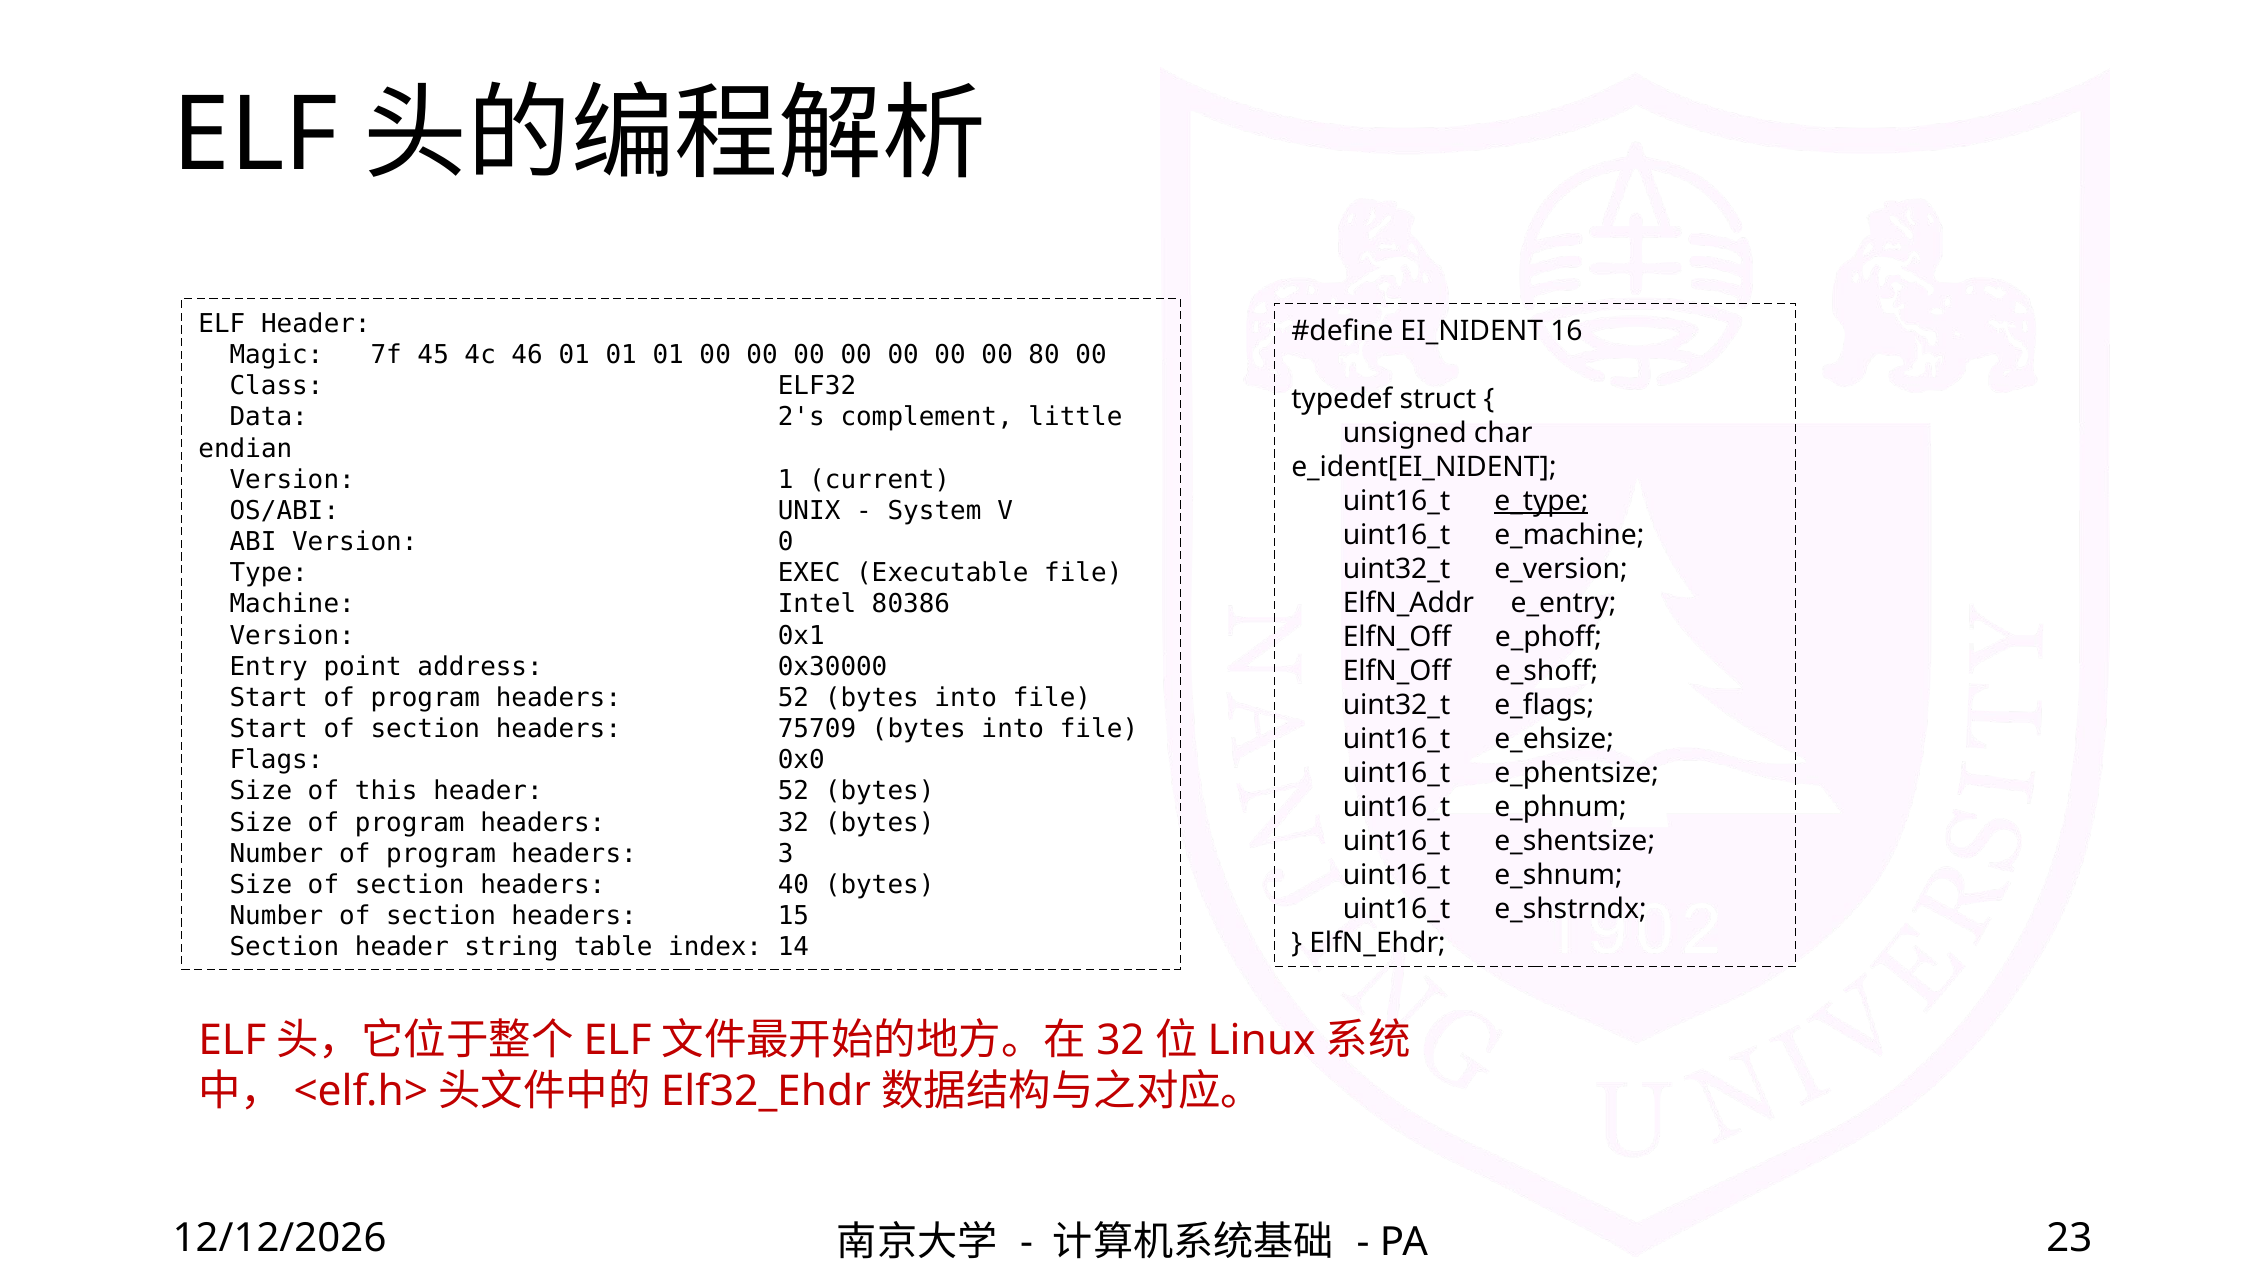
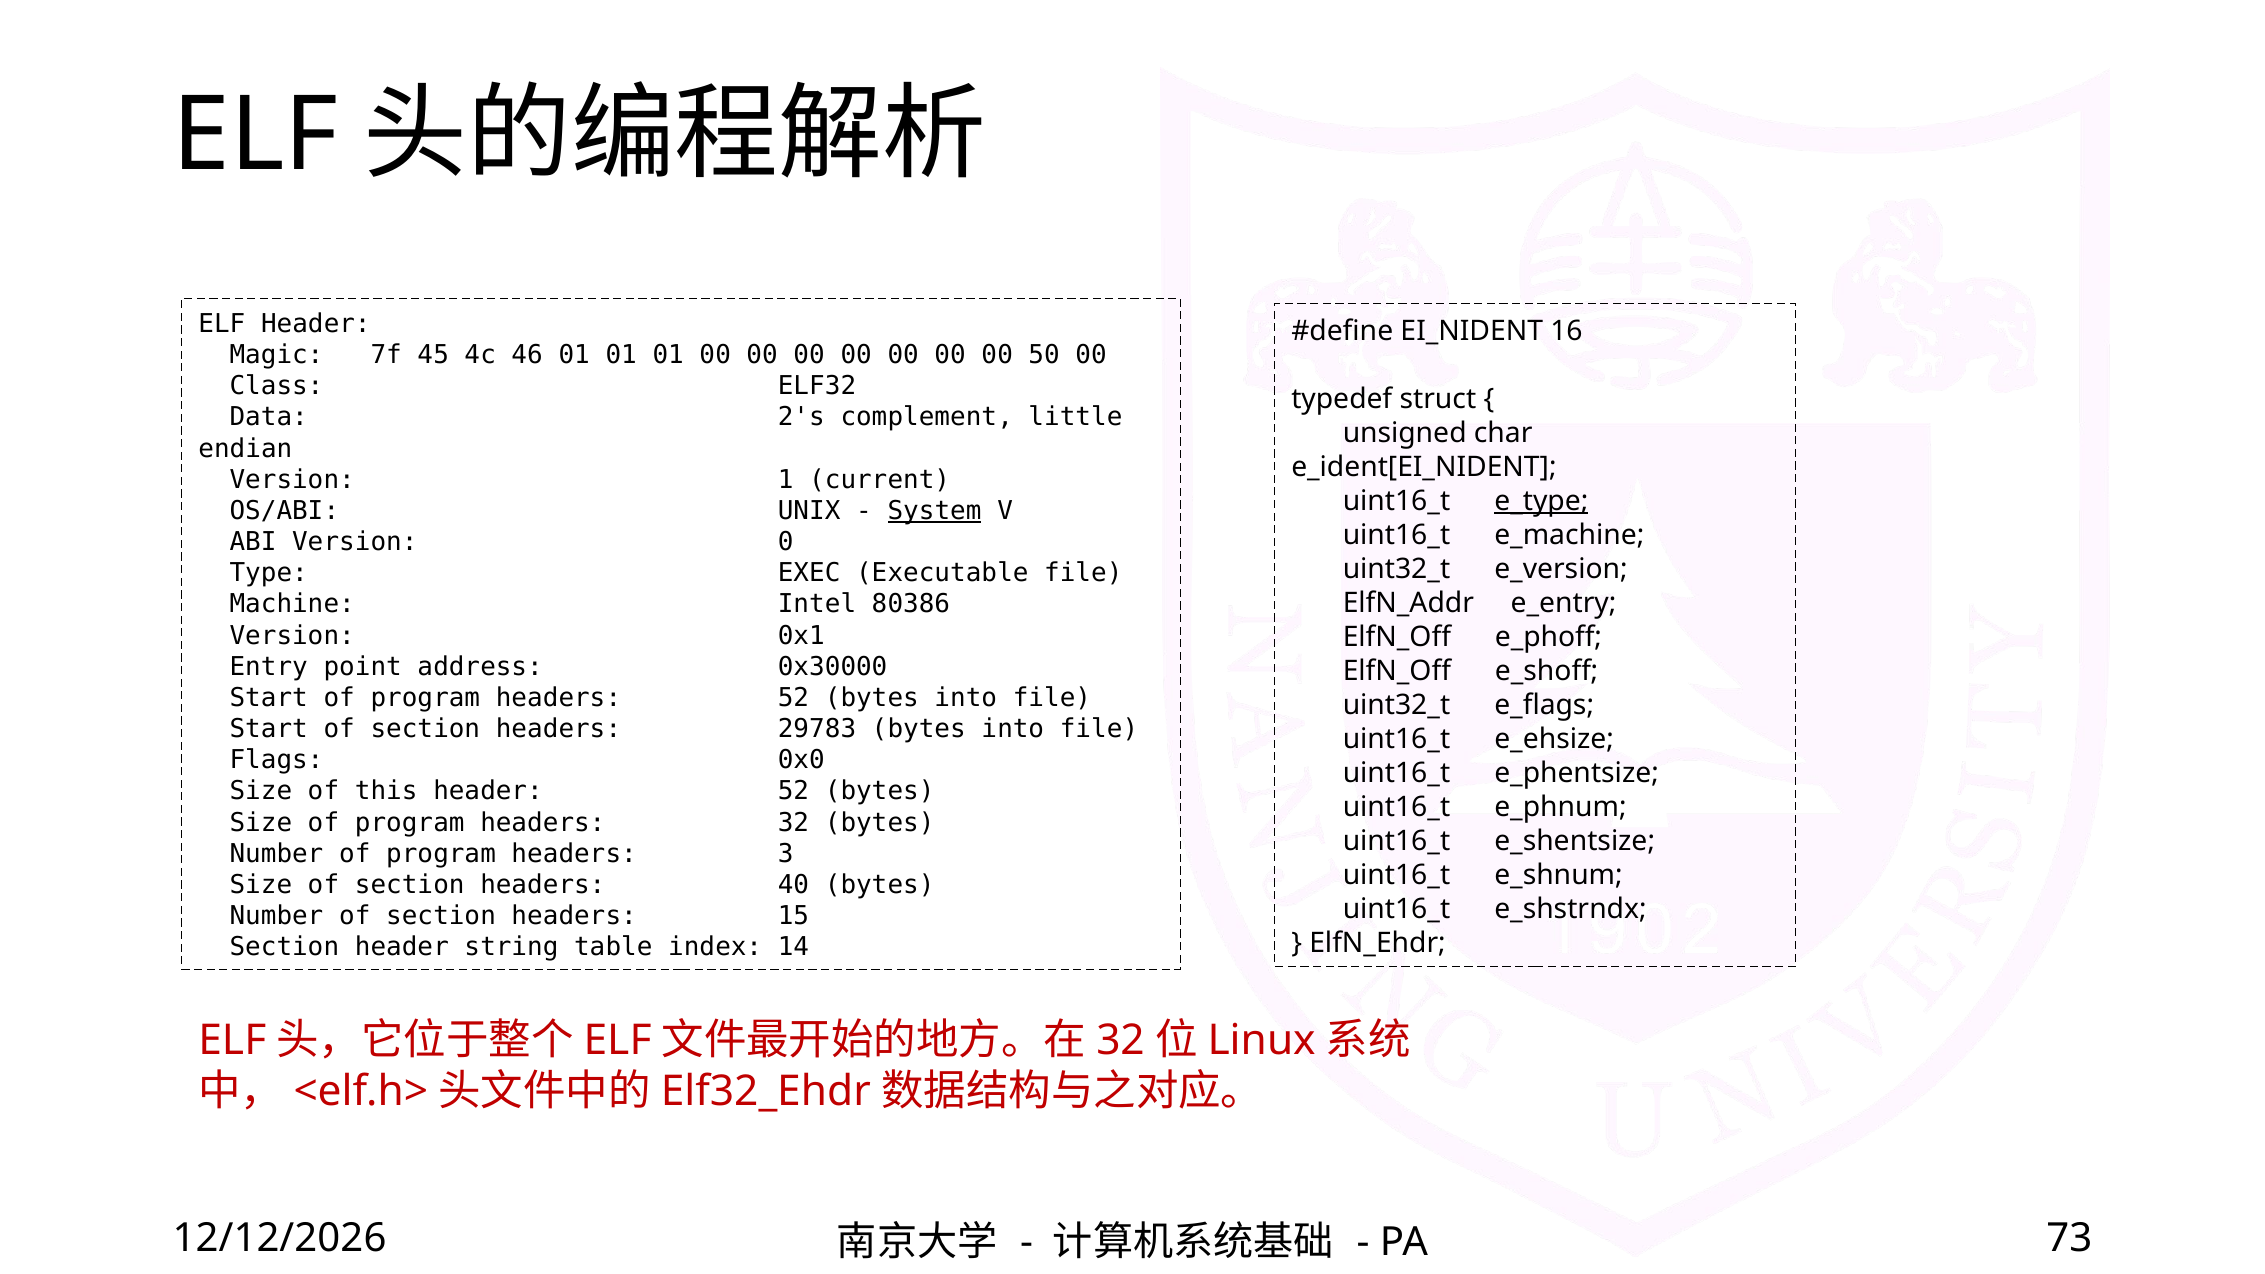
80: 80 -> 50 (1044, 355)
System underline: none -> present (935, 511)
75709: 75709 -> 29783 (817, 729)
23: 23 -> 73 (2069, 1239)
